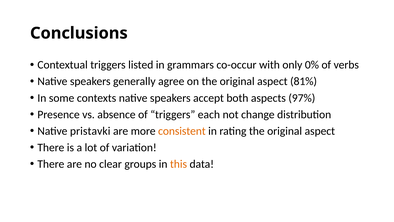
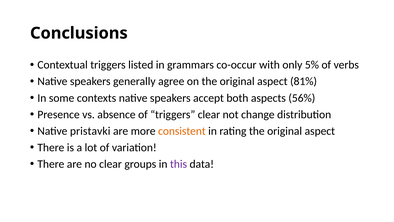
0%: 0% -> 5% (312, 65)
97%: 97% -> 56% (302, 98)
triggers each: each -> clear (209, 114)
this colour: orange -> purple (179, 164)
